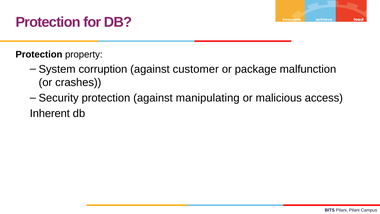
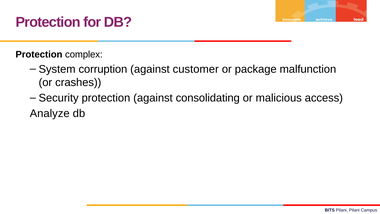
property: property -> complex (84, 54)
manipulating: manipulating -> consolidating (208, 98)
Inherent: Inherent -> Analyze (50, 113)
